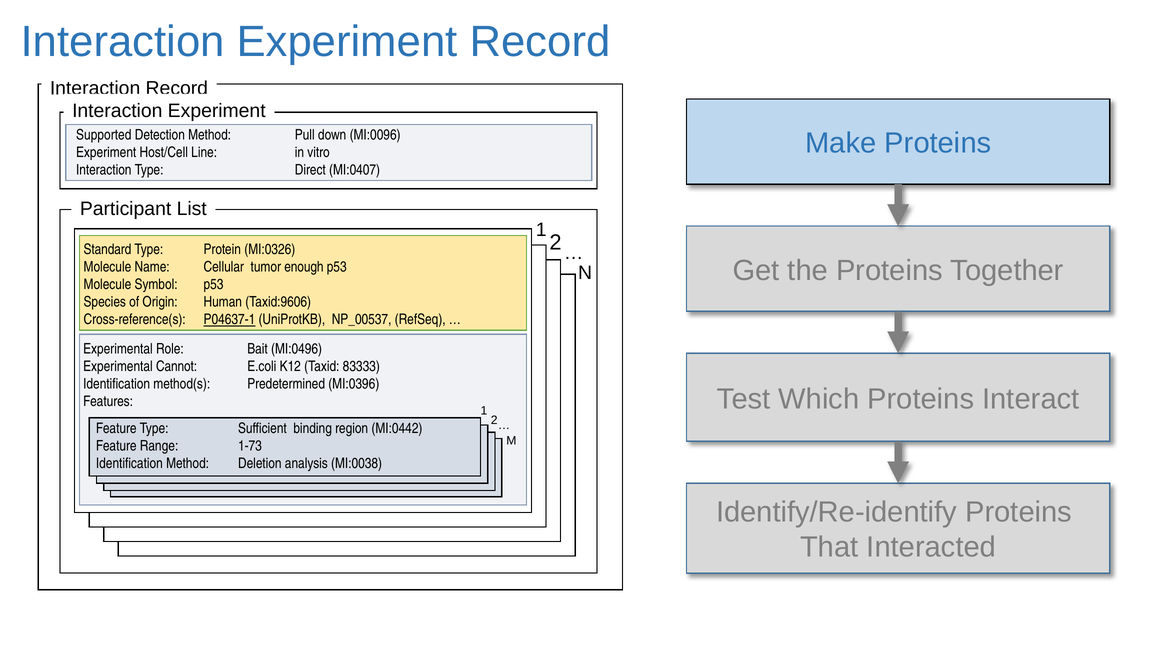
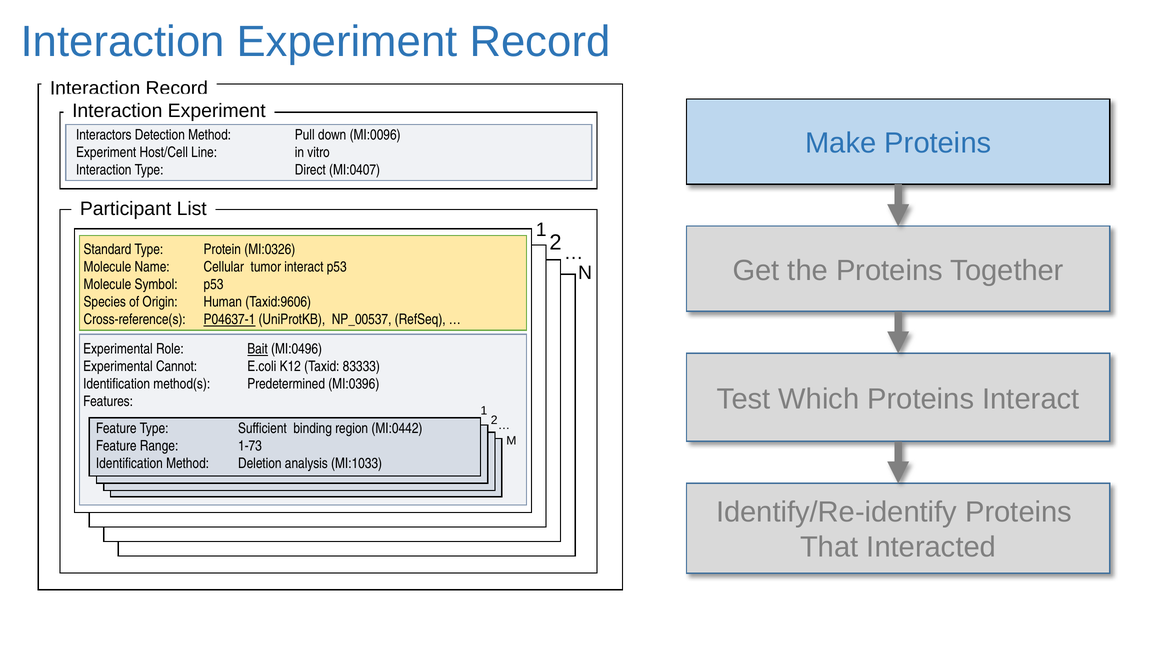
Supported: Supported -> Interactors (104, 135)
tumor enough: enough -> interact (304, 267)
Bait underline: none -> present (258, 349)
MI:0038: MI:0038 -> MI:1033 (357, 463)
